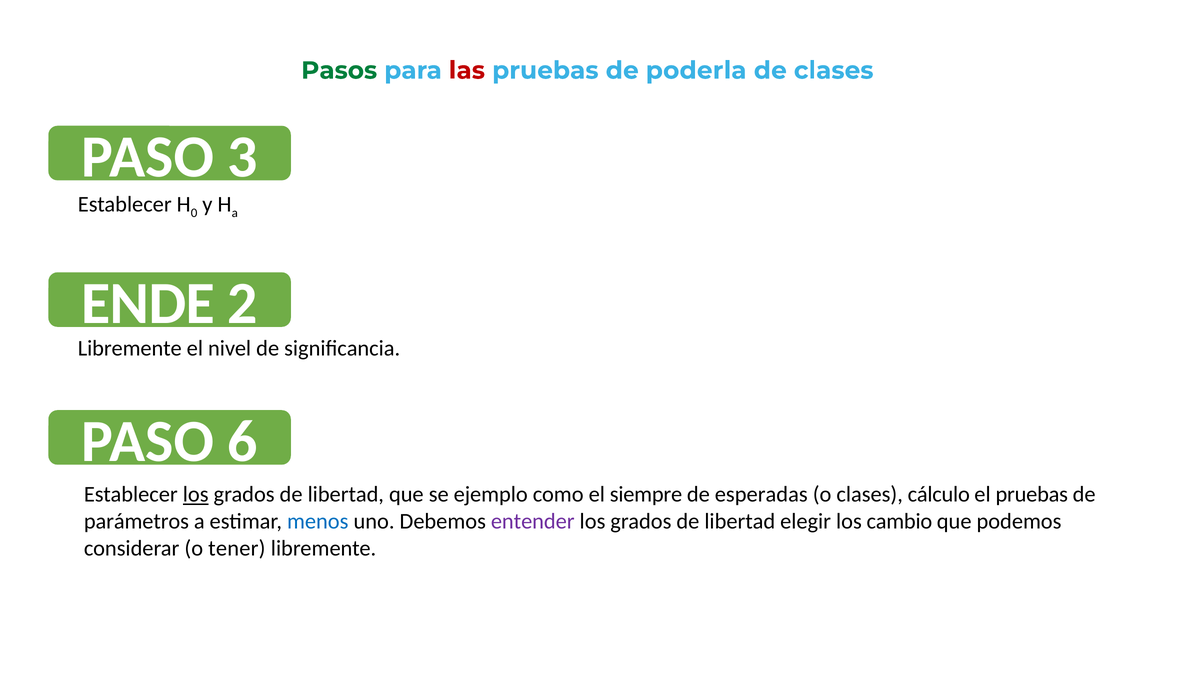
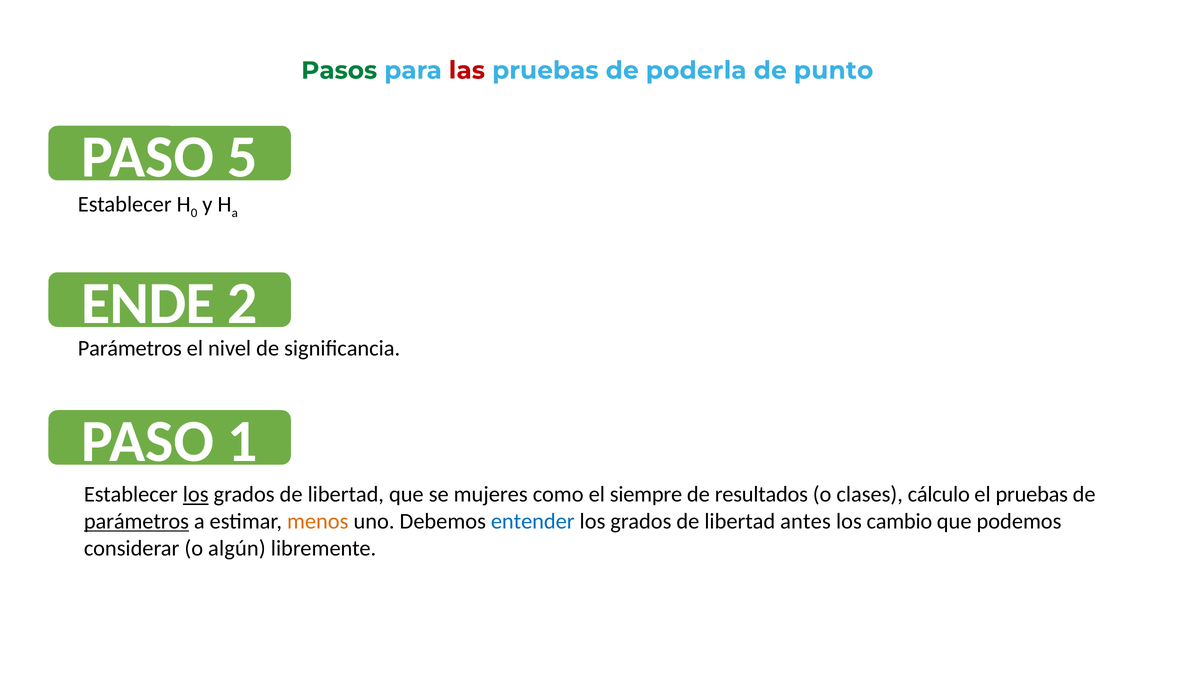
de clases: clases -> punto (834, 70)
3: 3 -> 5 (243, 157)
Libremente: Libremente -> Parámetros (130, 348)
6: 6 -> 1 (243, 441)
ejemplo: ejemplo -> mujeres (491, 494)
esperadas: esperadas -> resultados (761, 494)
parámetros underline: none -> present (136, 521)
menos colour: blue -> orange (318, 521)
entender colour: purple -> blue (533, 521)
elegir: elegir -> antes (805, 521)
tener: tener -> algún (237, 548)
